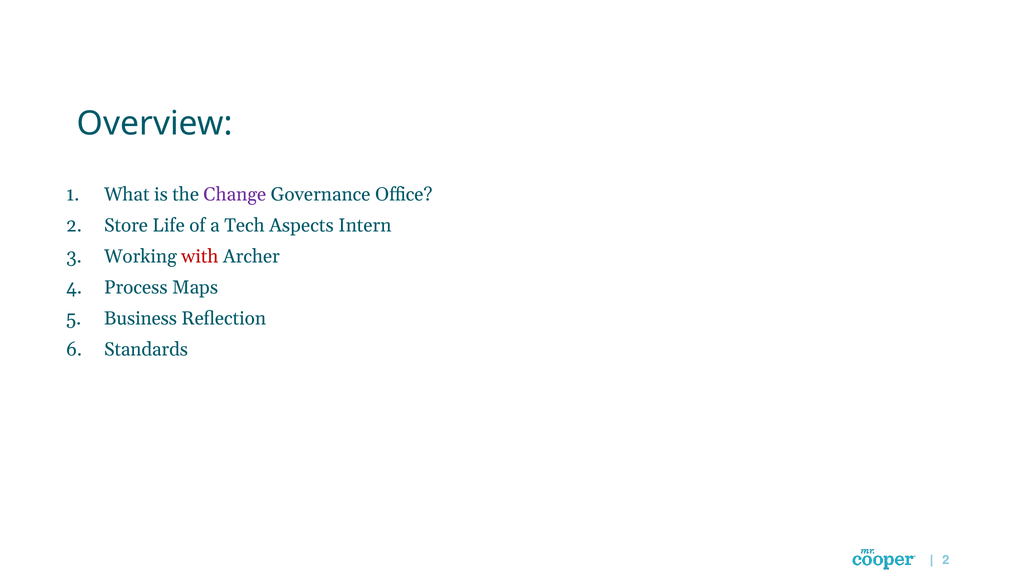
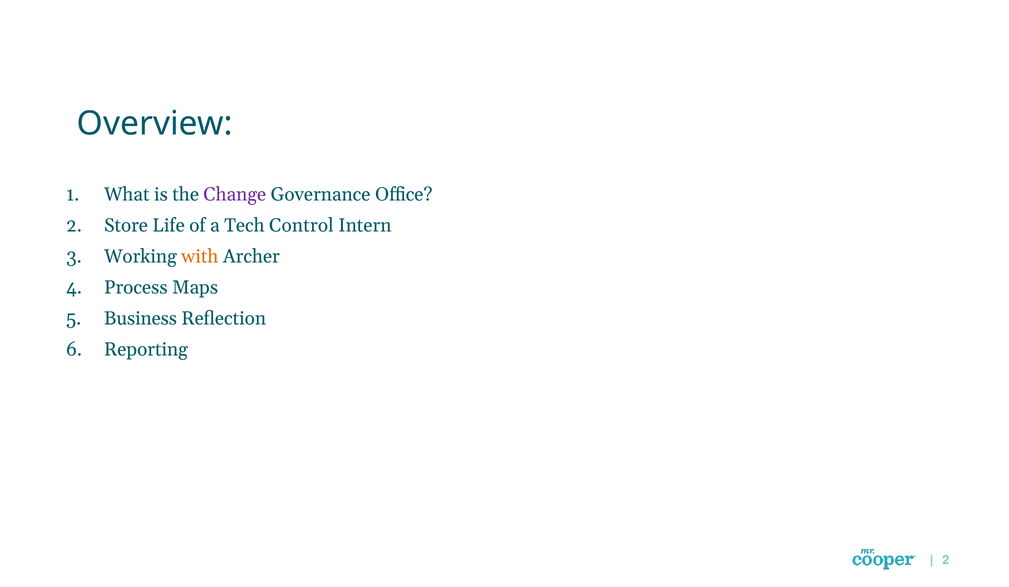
Aspects: Aspects -> Control (301, 225)
with colour: red -> orange (200, 256)
Standards: Standards -> Reporting (146, 349)
